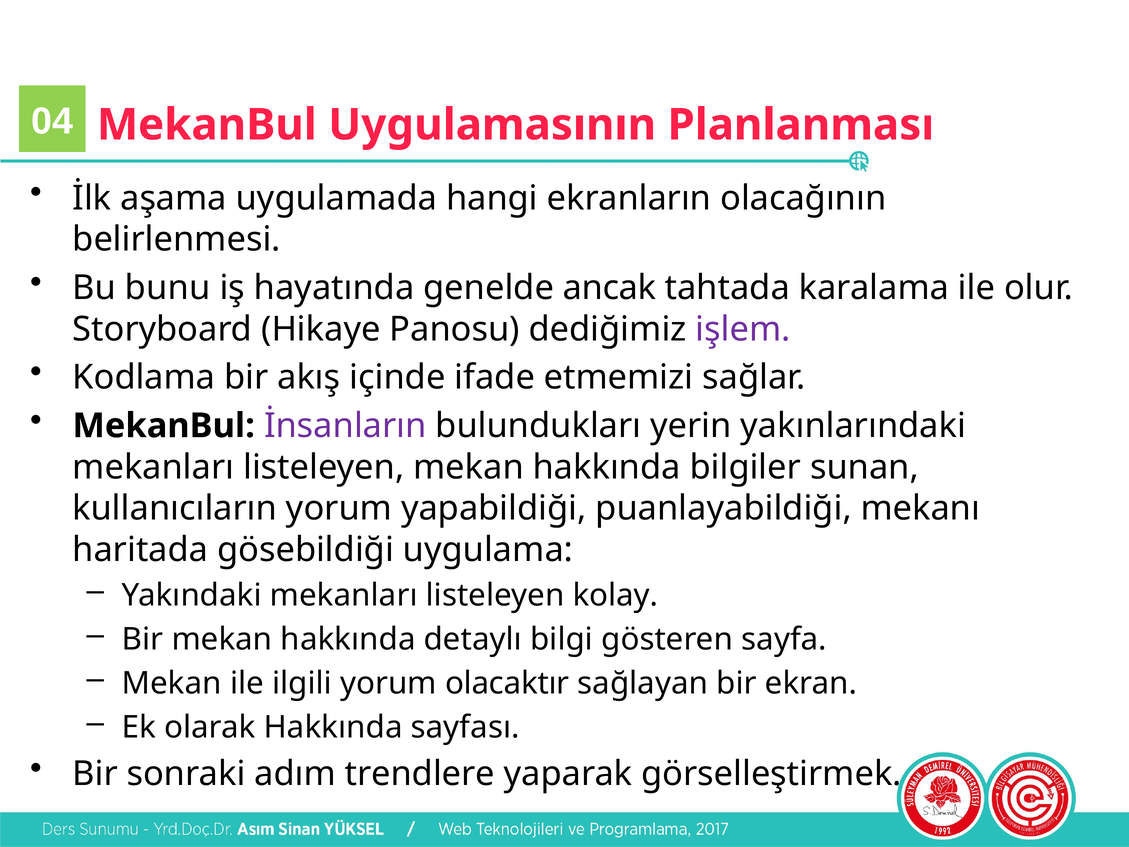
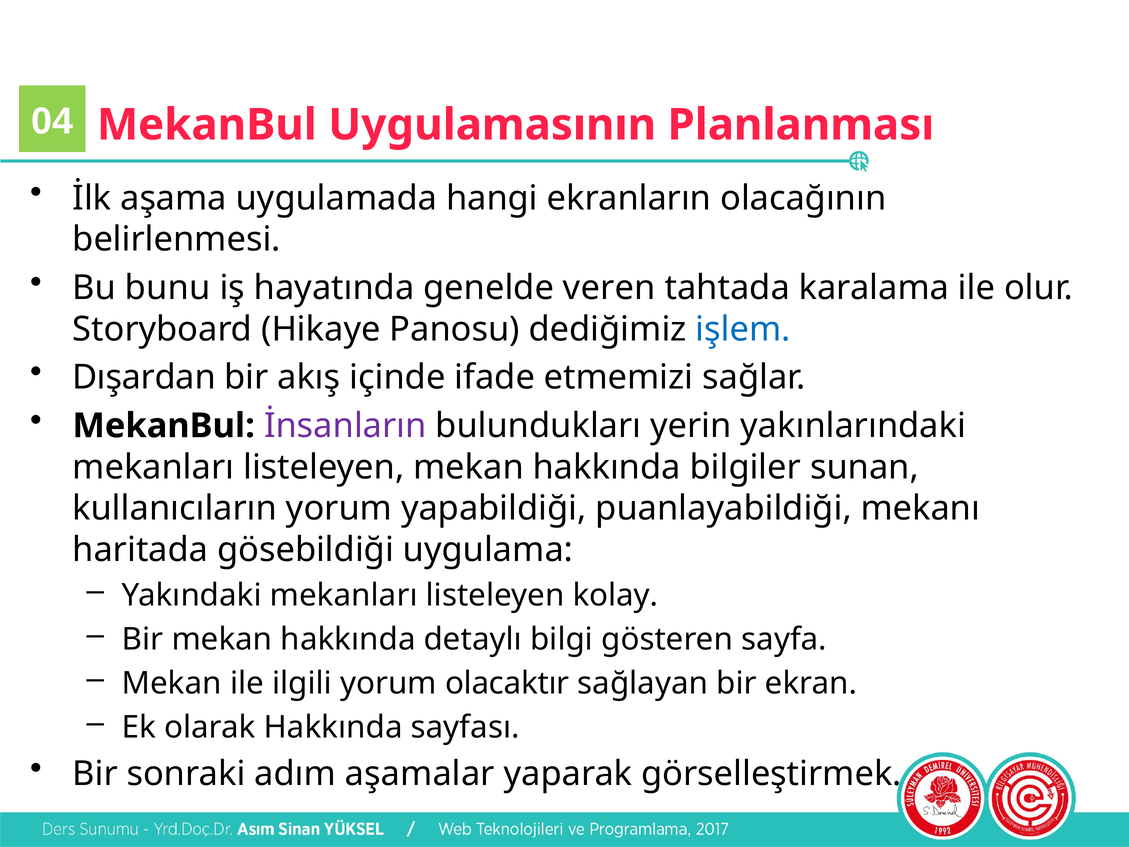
ancak: ancak -> veren (609, 288)
işlem colour: purple -> blue (743, 329)
Kodlama: Kodlama -> Dışardan (144, 377)
trendlere: trendlere -> aşamalar (420, 774)
